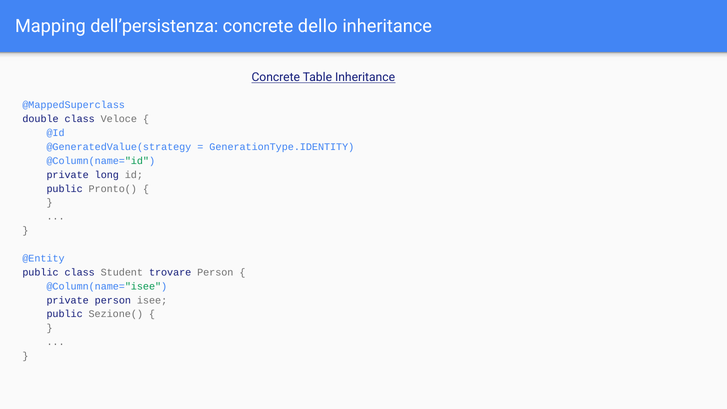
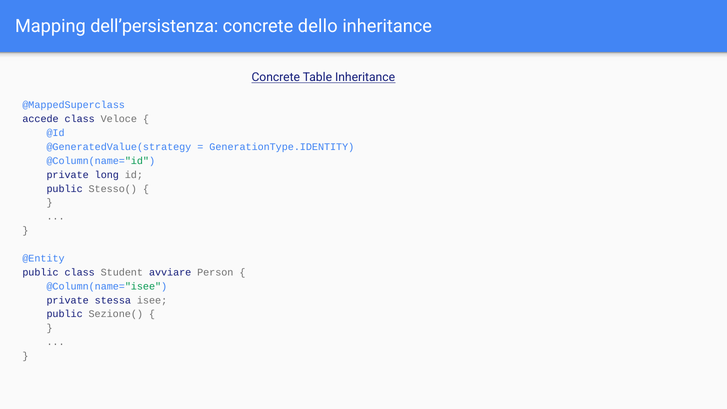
double: double -> accede (41, 119)
Pronto(: Pronto( -> Stesso( (113, 189)
trovare: trovare -> avviare (170, 272)
private person: person -> stessa (113, 300)
